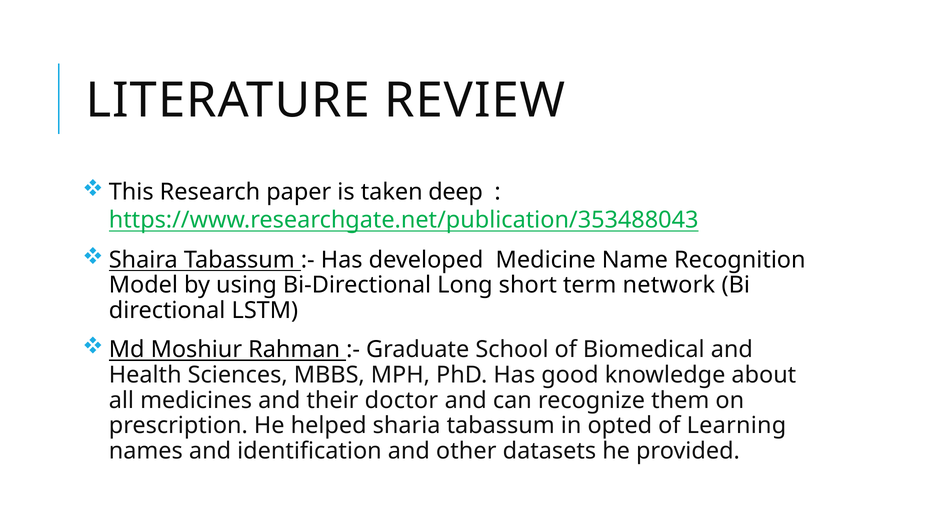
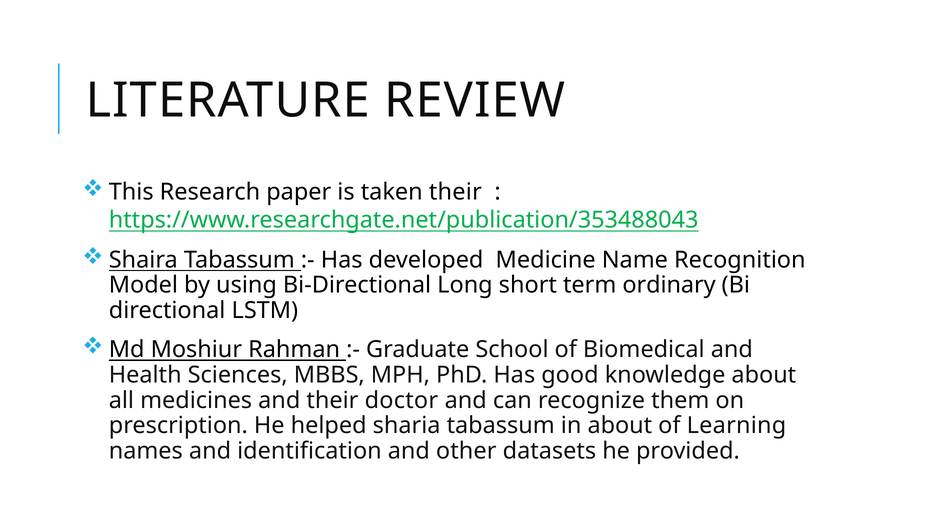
taken deep: deep -> their (455, 192)
network: network -> ordinary (669, 285)
in opted: opted -> about (620, 426)
